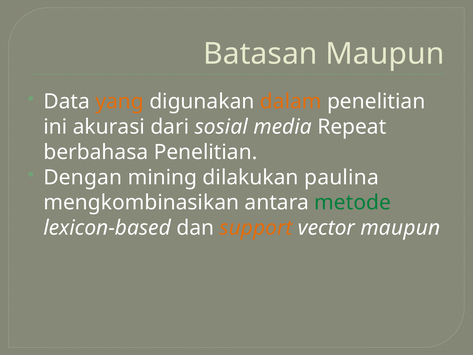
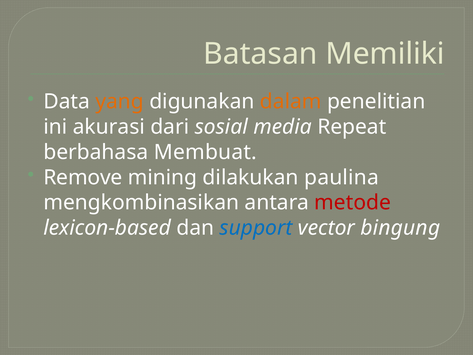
Batasan Maupun: Maupun -> Memiliki (385, 54)
berbahasa Penelitian: Penelitian -> Membuat (205, 152)
Dengan: Dengan -> Remove (83, 177)
metode colour: green -> red (353, 203)
support colour: orange -> blue (256, 228)
vector maupun: maupun -> bingung (400, 228)
